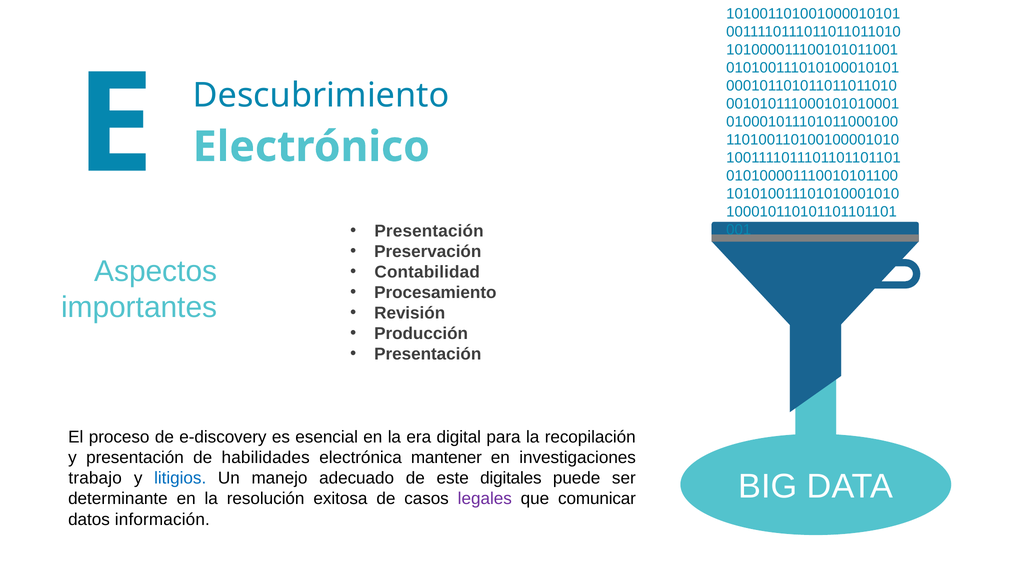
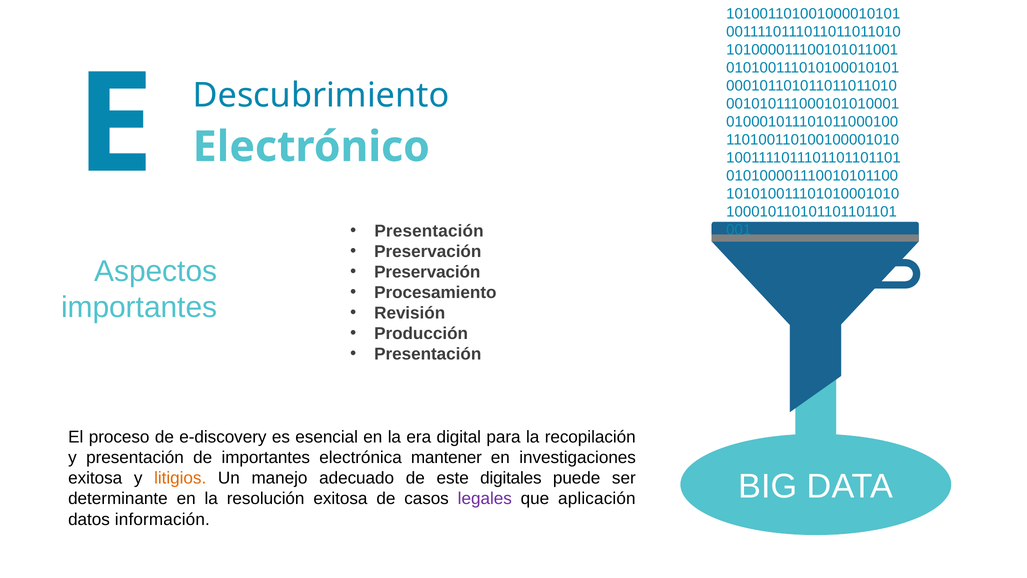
Contabilidad: Contabilidad -> Preservación (427, 272)
de habilidades: habilidades -> importantes (266, 458)
trabajo: trabajo -> exitosa (95, 478)
litigios colour: blue -> orange (180, 478)
comunicar: comunicar -> aplicación (597, 499)
